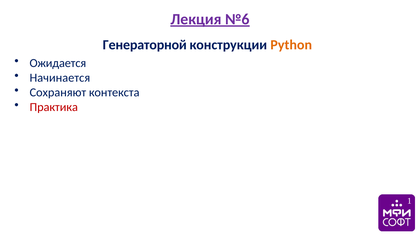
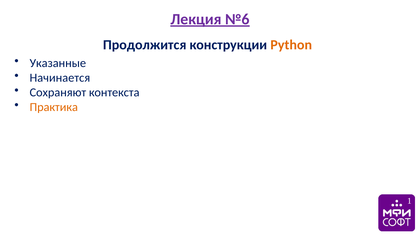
Генераторной: Генераторной -> Продолжится (145, 45)
Ожидается: Ожидается -> Указанные (58, 63)
Практика colour: red -> orange (54, 107)
